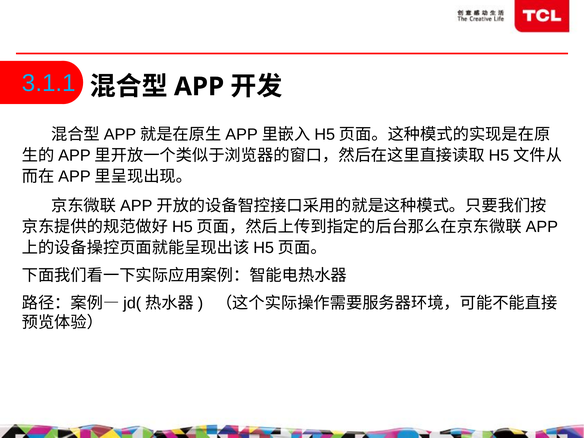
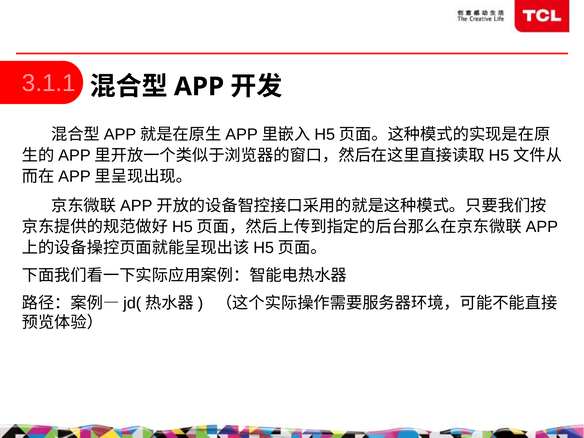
3.1.1 colour: light blue -> pink (49, 83)
